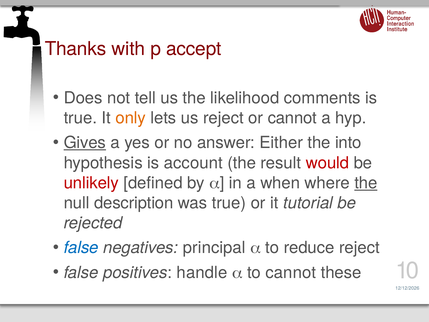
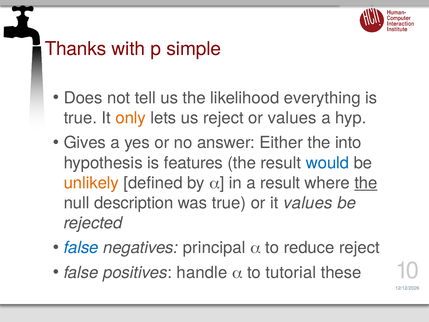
accept: accept -> simple (194, 49)
comments: comments -> everything (322, 98)
or cannot: cannot -> values (292, 118)
Gives underline: present -> none (85, 143)
account: account -> features (193, 163)
would colour: red -> blue (327, 163)
unlikely colour: red -> orange (91, 183)
a when: when -> result (280, 183)
it tutorial: tutorial -> values (308, 203)
to cannot: cannot -> tutorial (291, 272)
